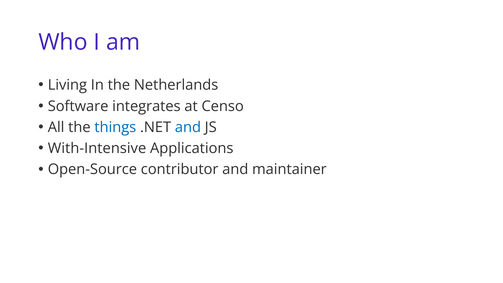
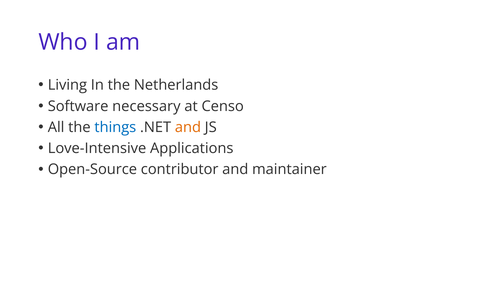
integrates: integrates -> necessary (146, 106)
and colour: blue -> orange (188, 127)
With-Intensive: With-Intensive -> Love-Intensive (97, 148)
